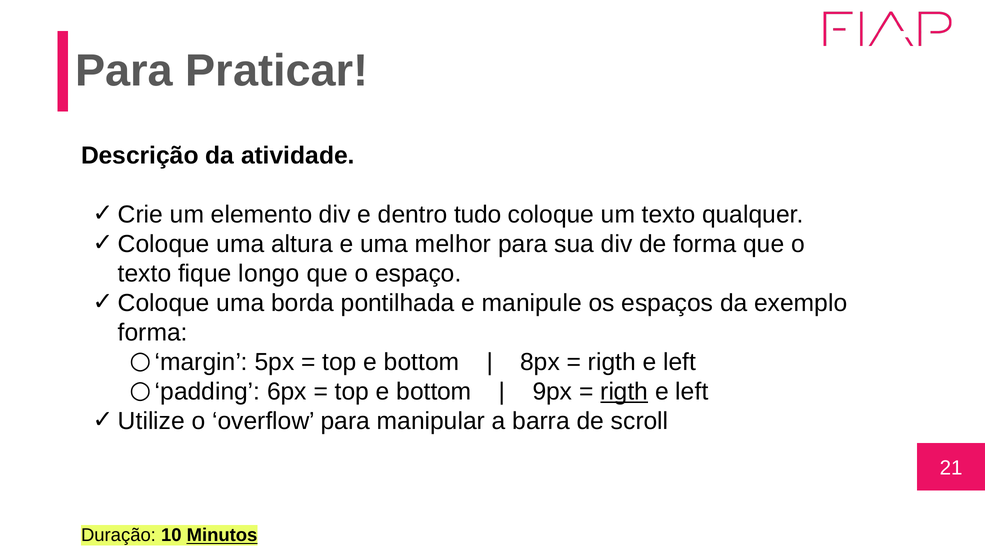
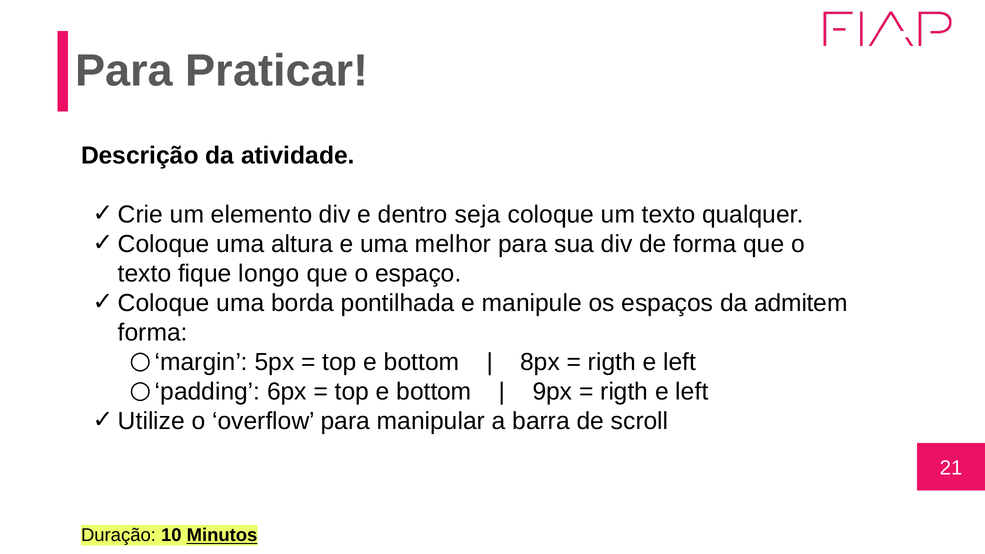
tudo: tudo -> seja (478, 215)
exemplo: exemplo -> admitem (801, 303)
rigth underline: present -> none (624, 392)
